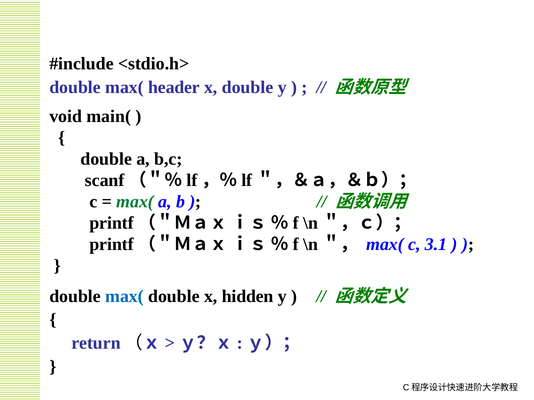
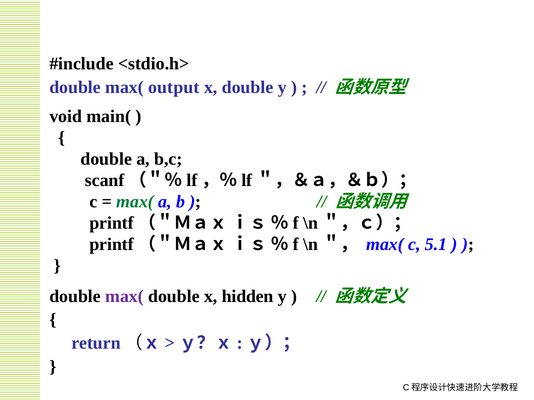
header: header -> output (174, 87)
3.1: 3.1 -> 5.1 (436, 245)
max( colour: blue -> purple (125, 297)
